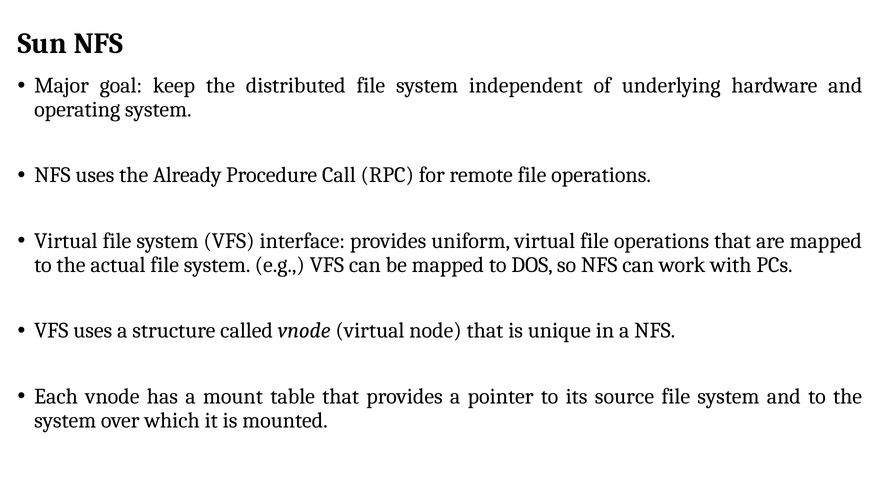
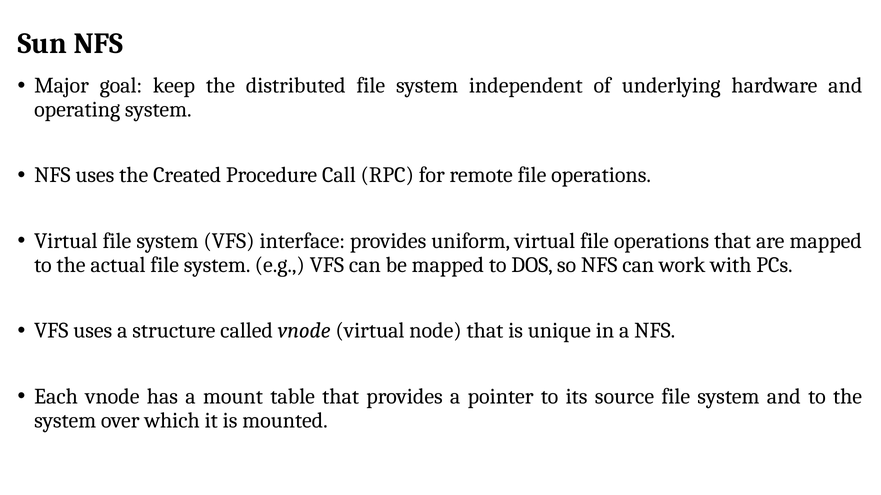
Already: Already -> Created (187, 175)
